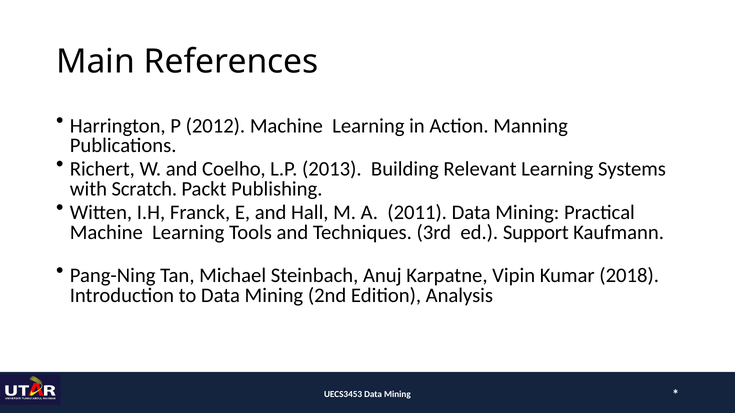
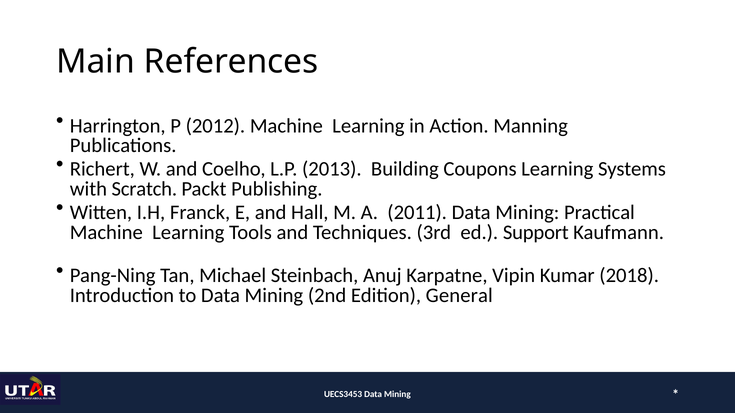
Relevant: Relevant -> Coupons (480, 169)
Analysis: Analysis -> General (459, 296)
